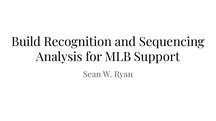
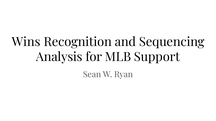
Build: Build -> Wins (26, 42)
